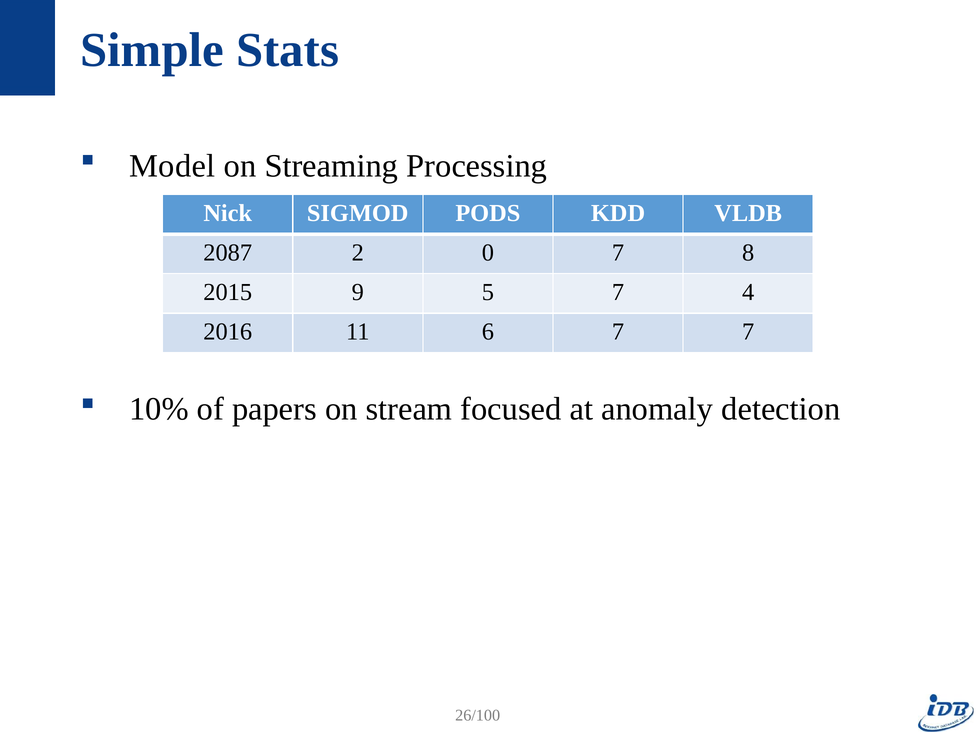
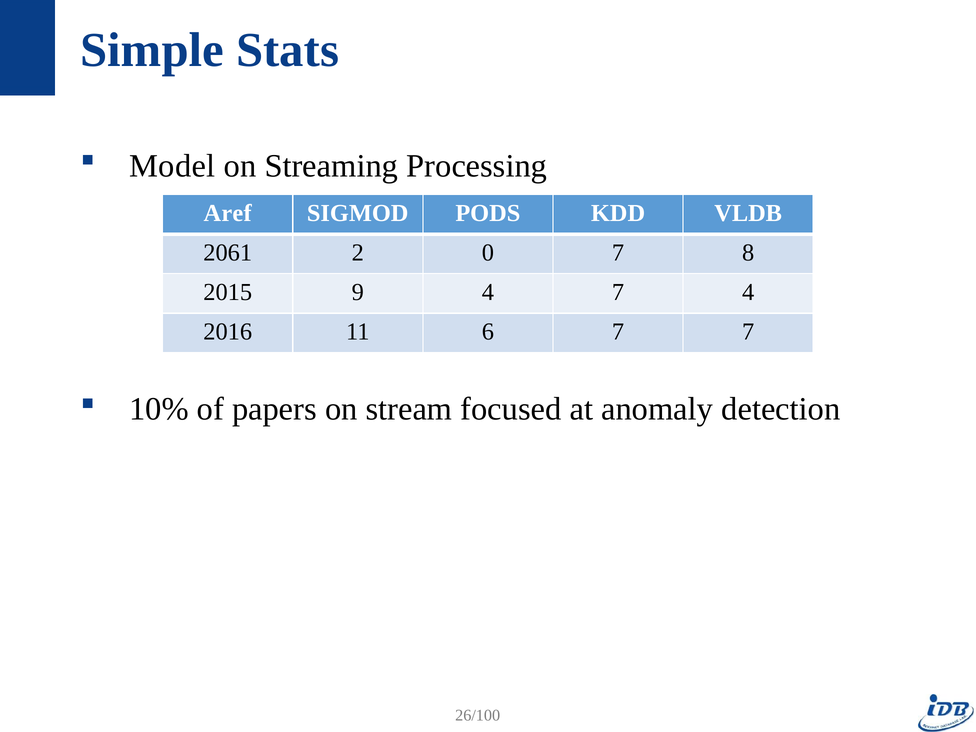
Nick: Nick -> Aref (228, 213)
2087: 2087 -> 2061 (228, 253)
9 5: 5 -> 4 (488, 292)
